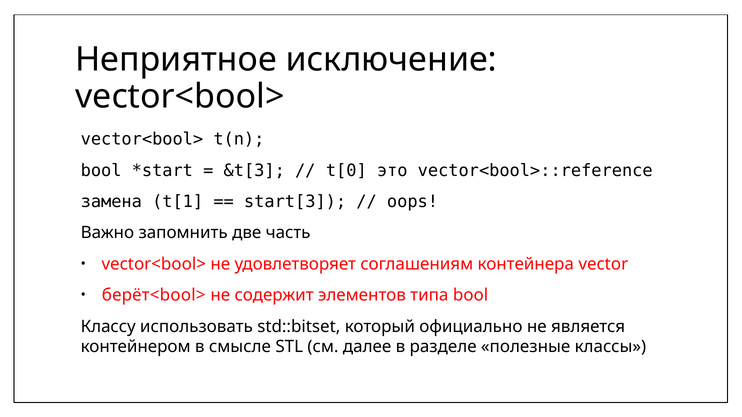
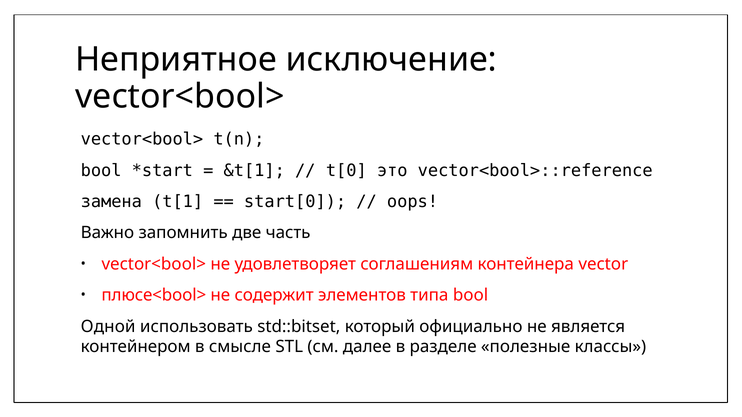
&t[3: &t[3 -> &t[1 (254, 171)
start[3: start[3 -> start[0 (295, 202)
берёт<bool>: берёт<bool> -> плюсе<bool> (154, 295)
Классу: Классу -> Одной (108, 327)
